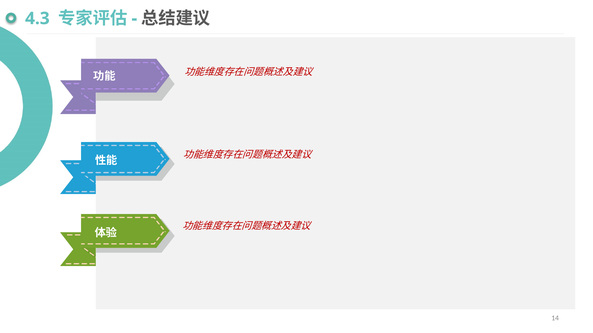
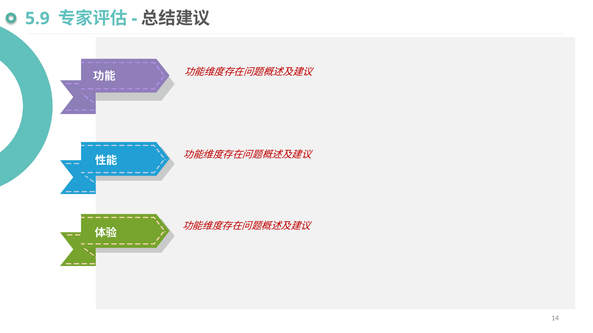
4.3: 4.3 -> 5.9 (37, 18)
